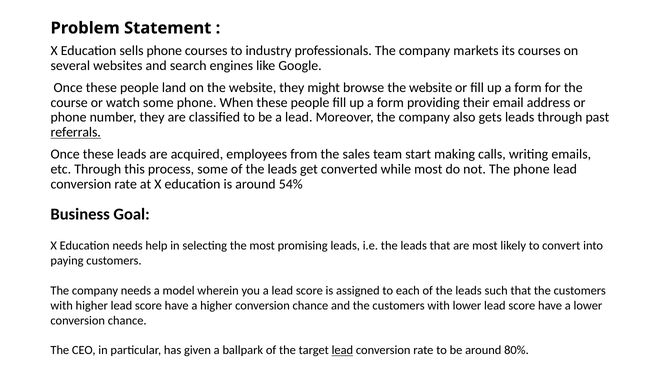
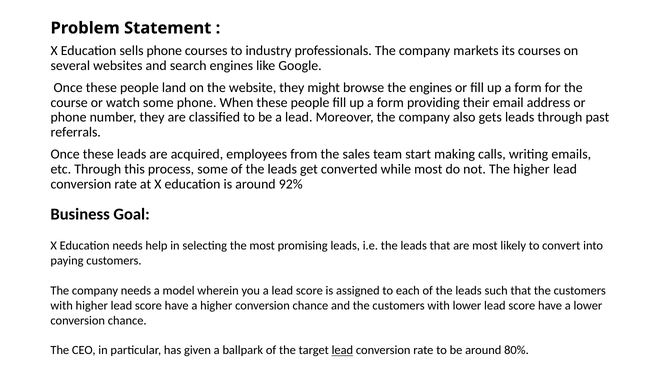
browse the website: website -> engines (431, 88)
referrals underline: present -> none (76, 132)
The phone: phone -> higher (531, 169)
54%: 54% -> 92% (291, 184)
